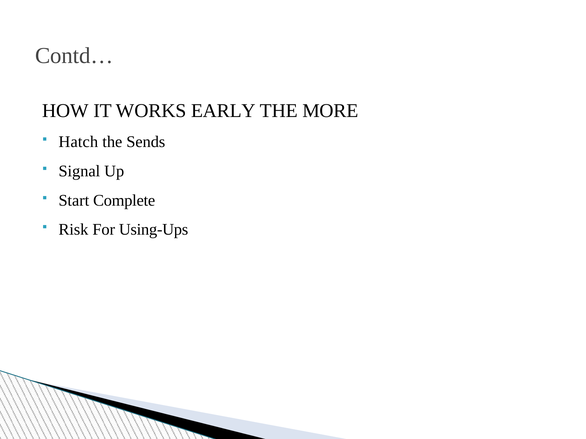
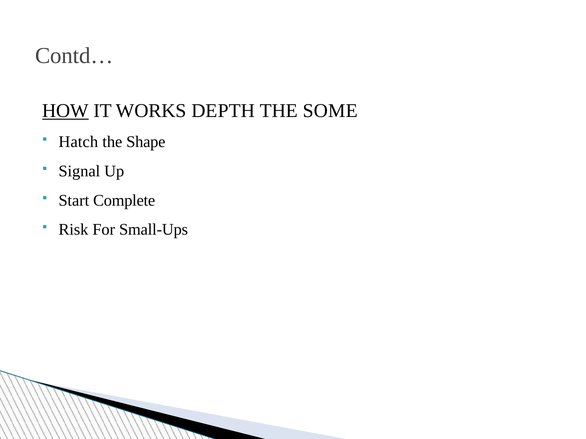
HOW underline: none -> present (65, 111)
EARLY: EARLY -> DEPTH (223, 111)
MORE: MORE -> SOME (330, 111)
Sends: Sends -> Shape (146, 142)
Using-Ups: Using-Ups -> Small-Ups (154, 230)
